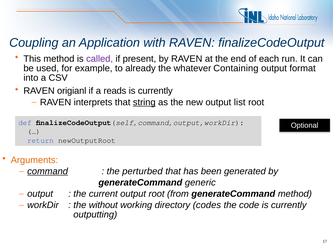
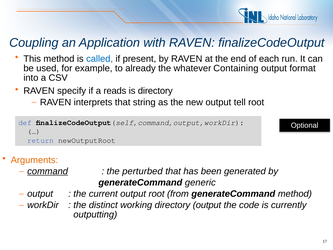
called colour: purple -> blue (100, 59)
origianl: origianl -> specify (72, 91)
currently: currently -> directory (155, 91)
string underline: present -> none (144, 102)
list: list -> tell (240, 102)
without: without -> distinct (103, 205)
directory codes: codes -> output (207, 205)
